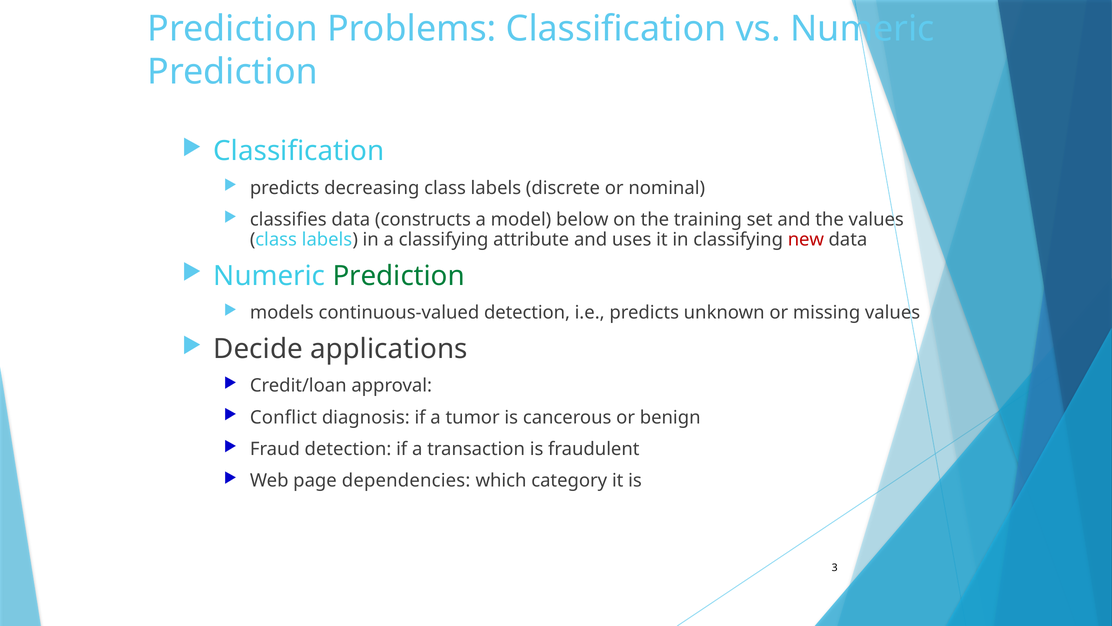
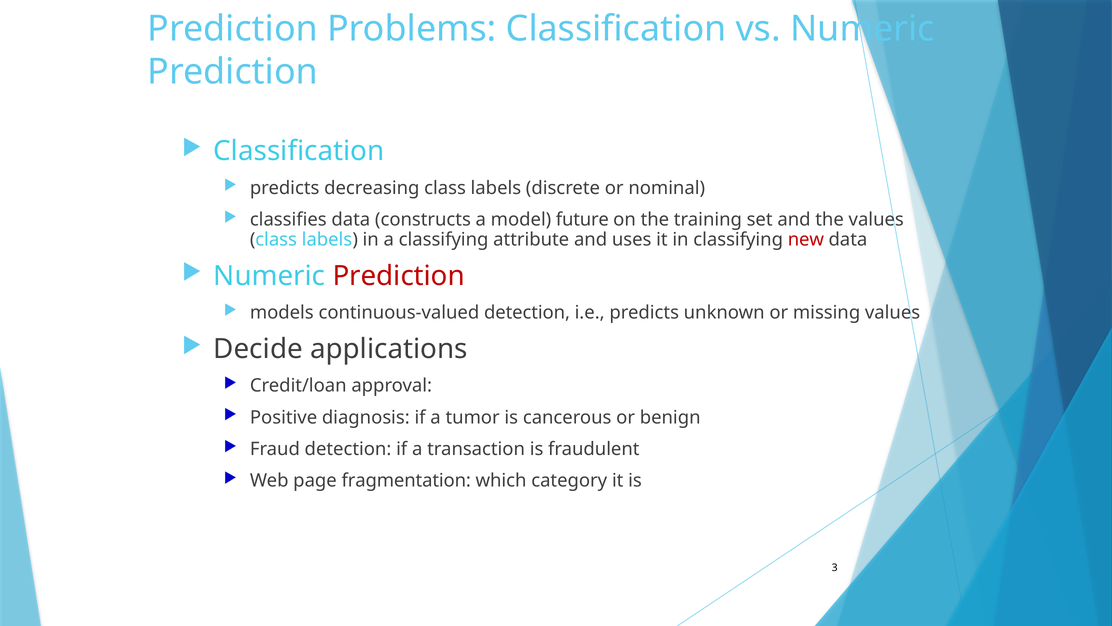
below: below -> future (582, 219)
Prediction colour: green -> red (399, 276)
Conflict: Conflict -> Positive (284, 417)
dependencies: dependencies -> fragmentation (406, 480)
